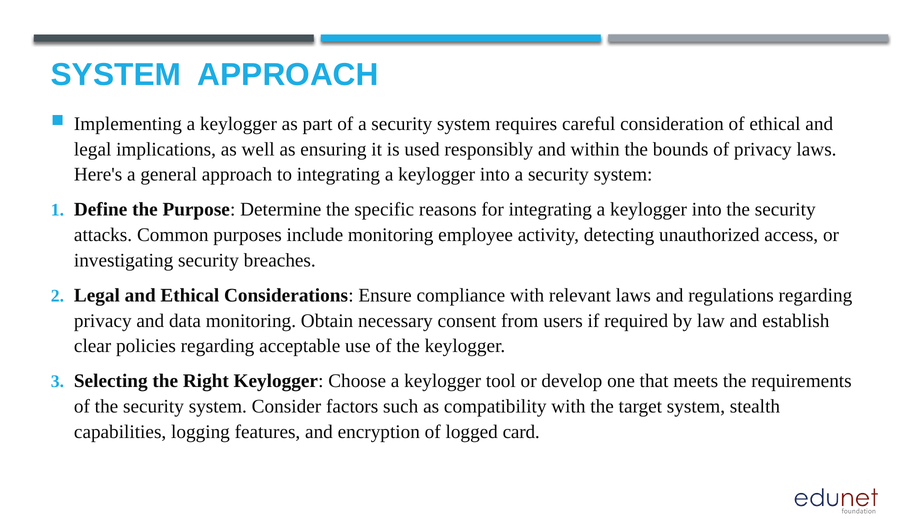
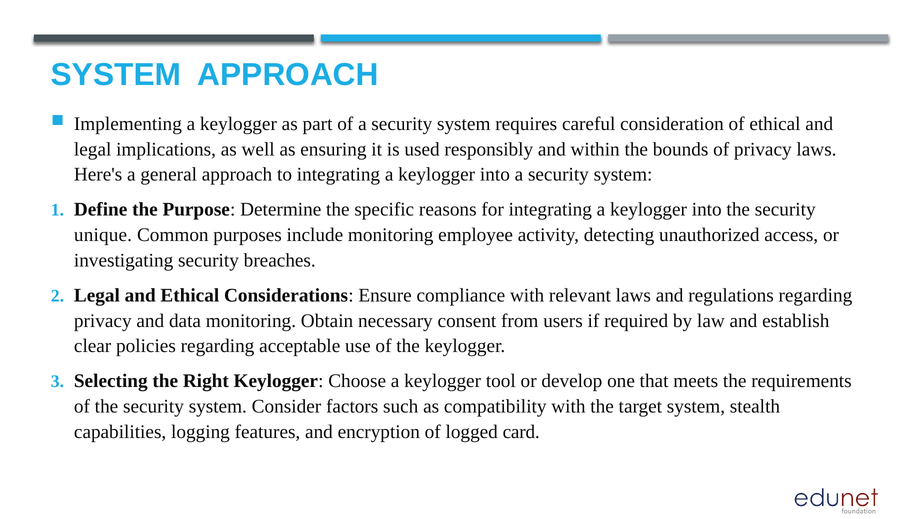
attacks: attacks -> unique (103, 235)
